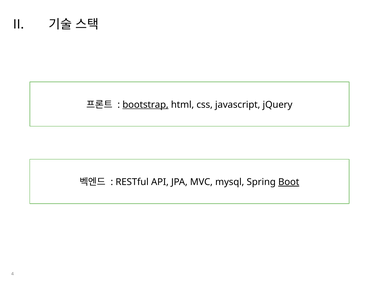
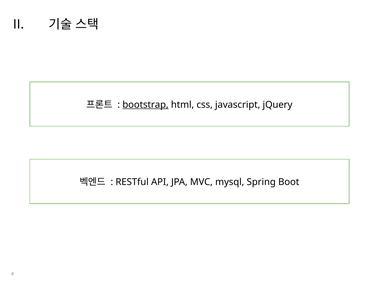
Boot underline: present -> none (289, 182)
